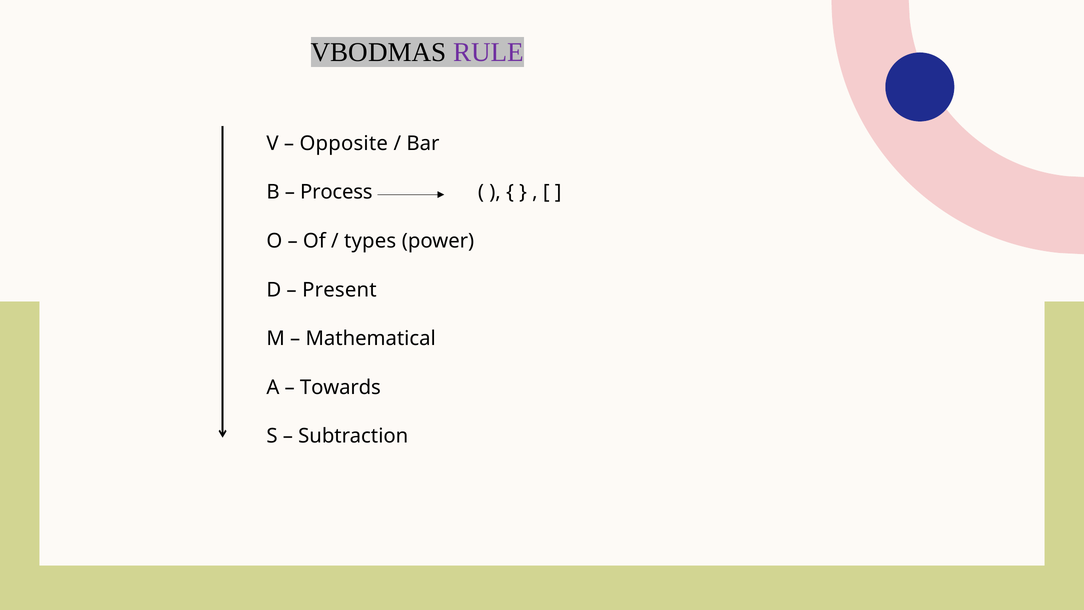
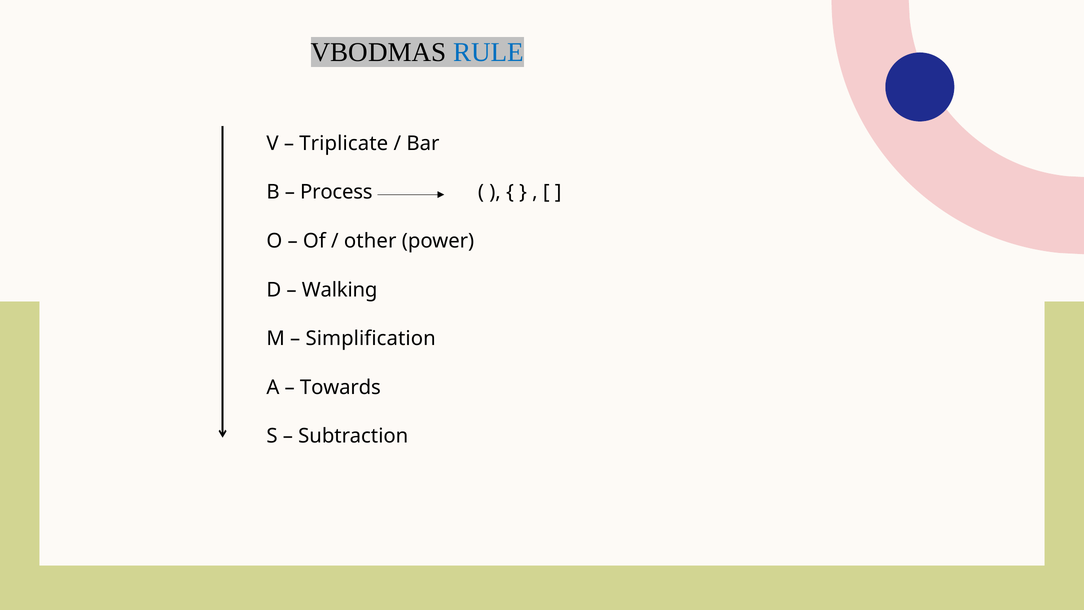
RULE colour: purple -> blue (488, 52)
Opposite: Opposite -> Triplicate (344, 143)
types: types -> other (370, 241)
Present: Present -> Walking (340, 290)
Mathematical: Mathematical -> Simplification (371, 339)
